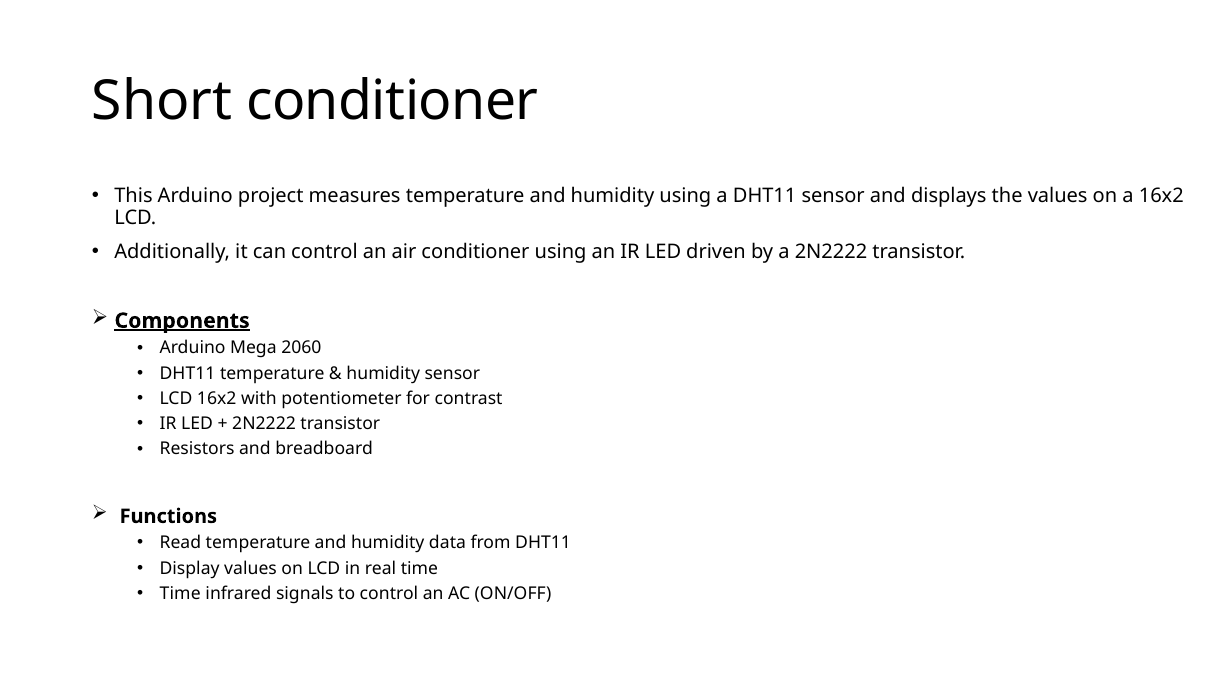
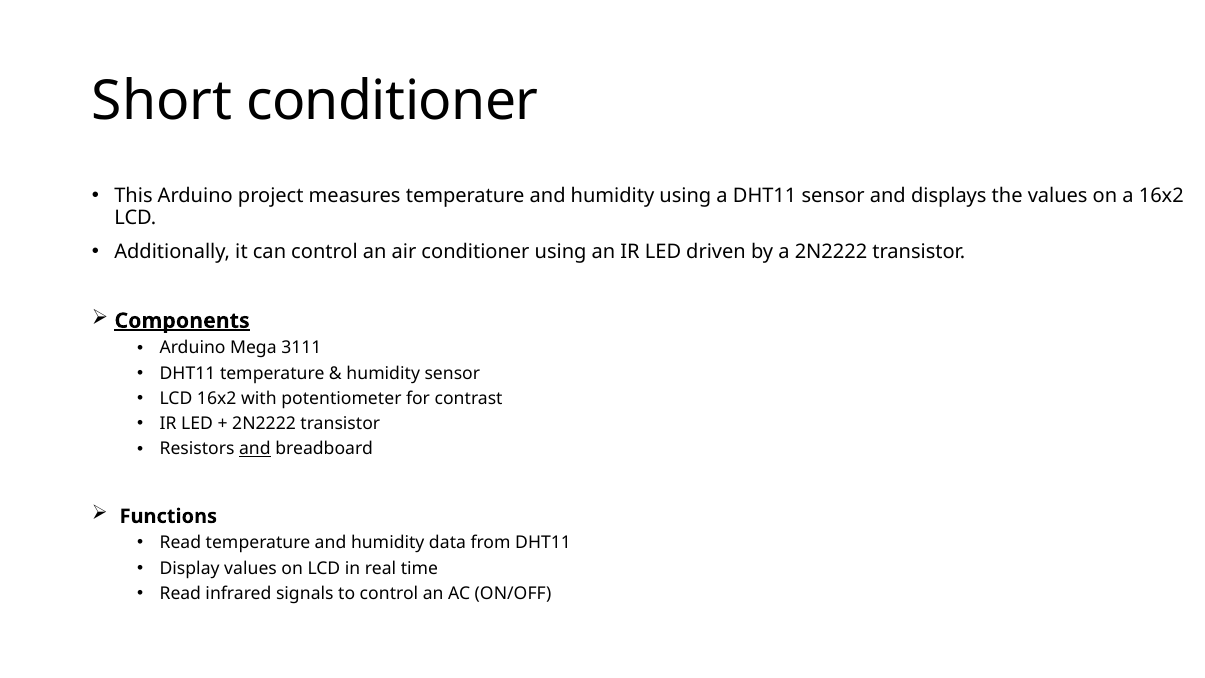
2060: 2060 -> 3111 (301, 348)
and underline: none -> present (255, 449)
Time: Time -> Read (180, 593)
